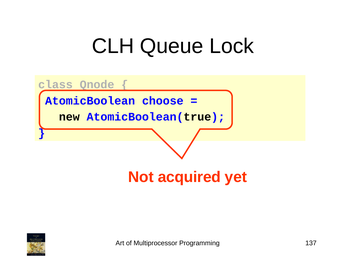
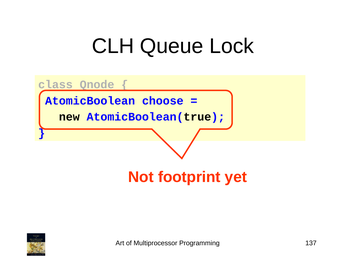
acquired: acquired -> footprint (189, 177)
